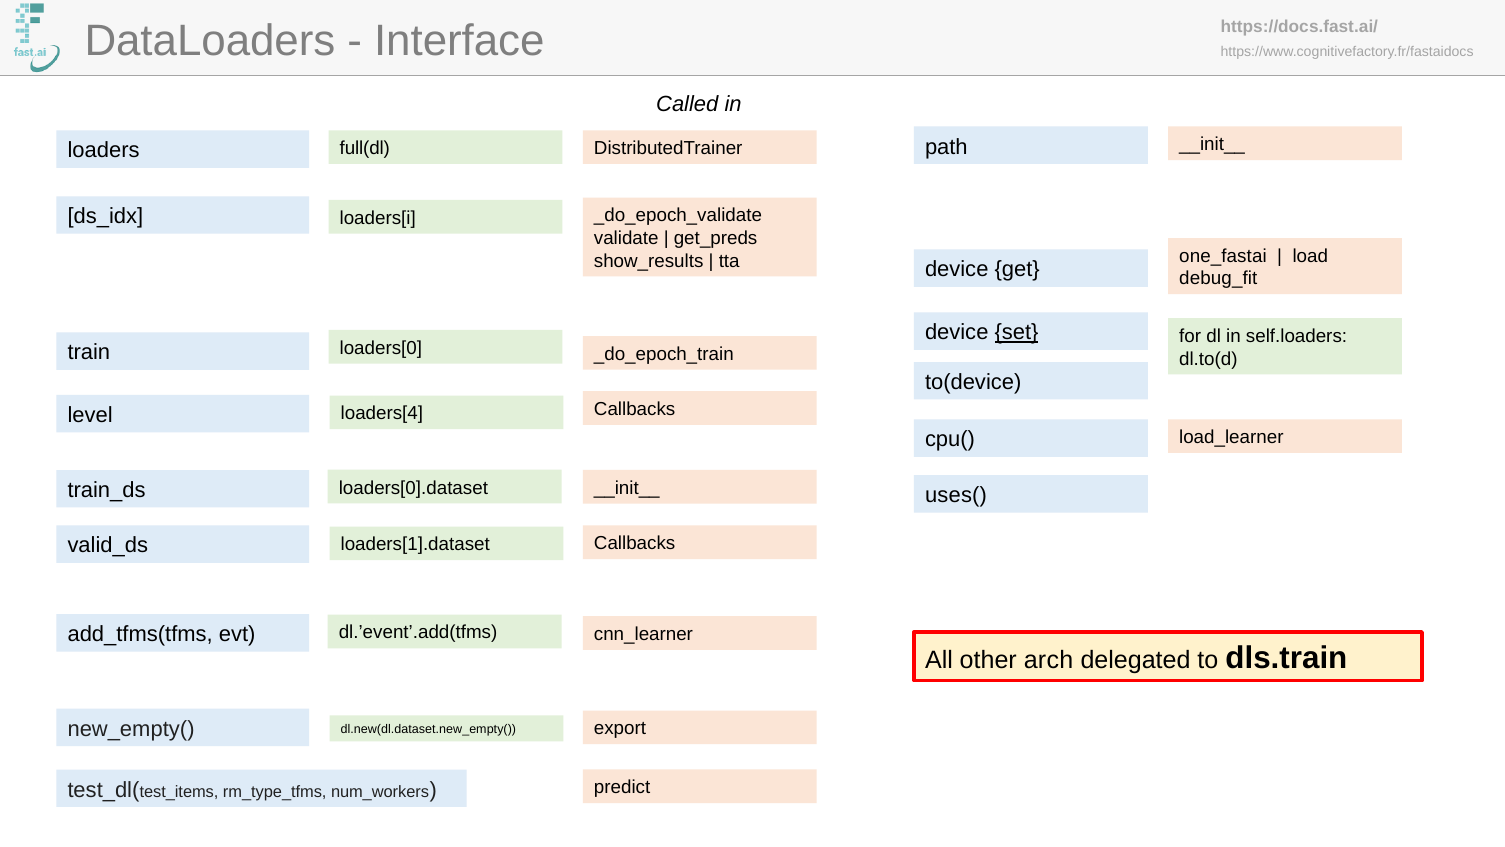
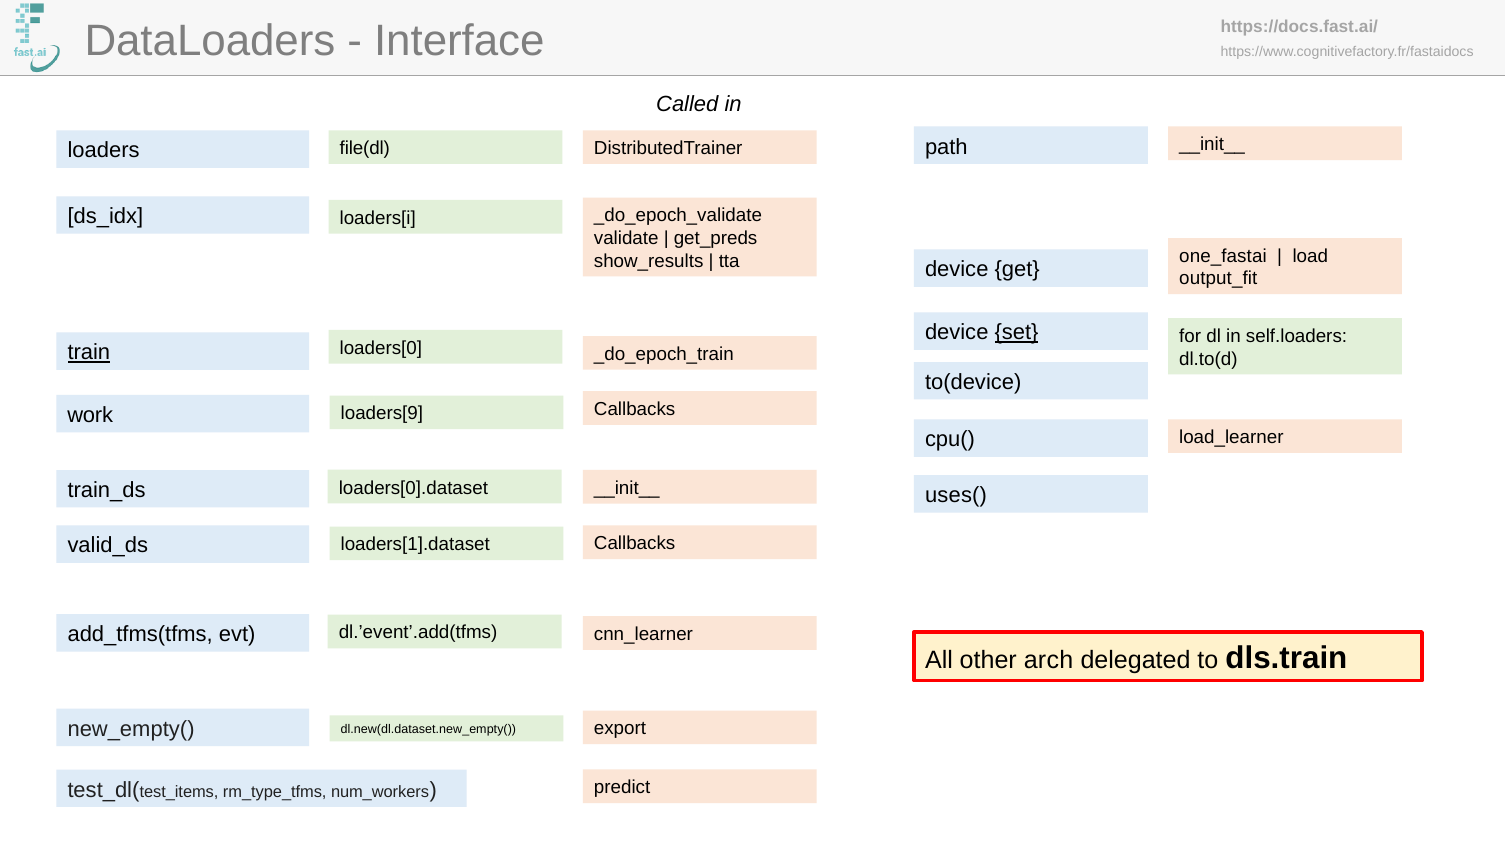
full(dl: full(dl -> file(dl (365, 148)
debug_fit: debug_fit -> output_fit (1218, 279)
train underline: none -> present (89, 352)
level: level -> work (90, 415)
loaders[4: loaders[4 -> loaders[9 (382, 414)
